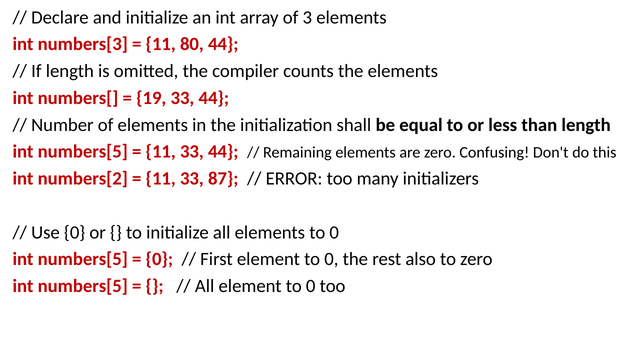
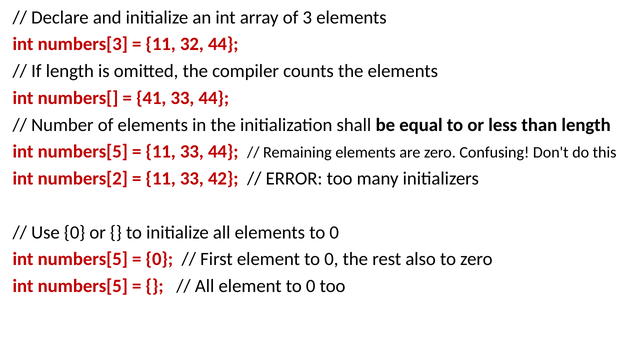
80: 80 -> 32 (192, 44)
19: 19 -> 41 (151, 98)
87: 87 -> 42 (223, 179)
